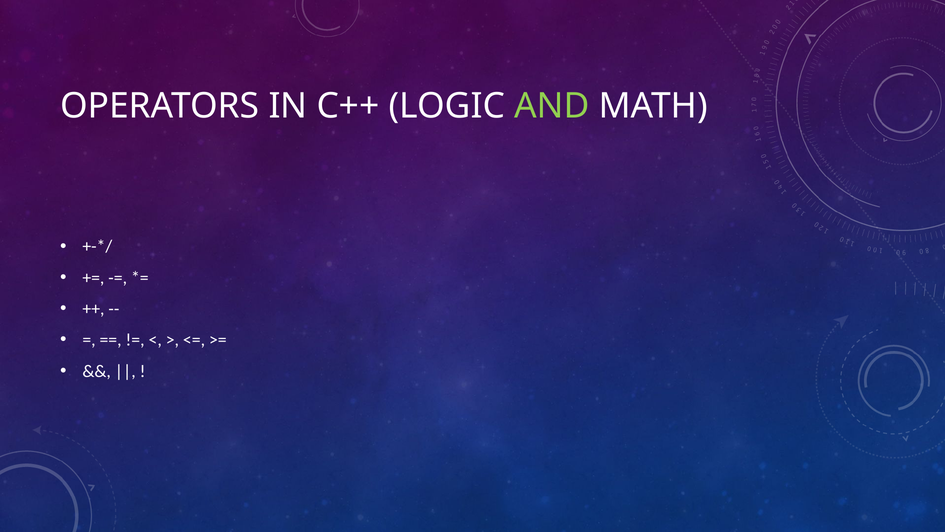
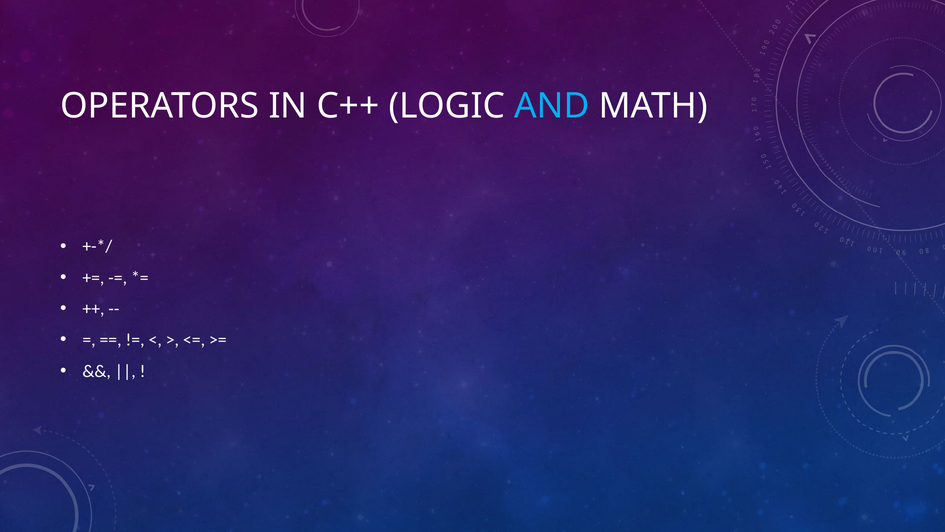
AND colour: light green -> light blue (552, 106)
